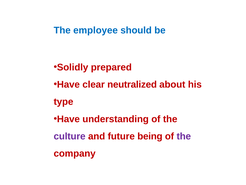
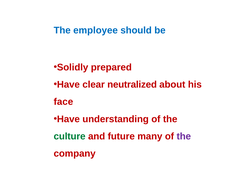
type: type -> face (63, 102)
culture colour: purple -> green (70, 136)
being: being -> many (150, 136)
